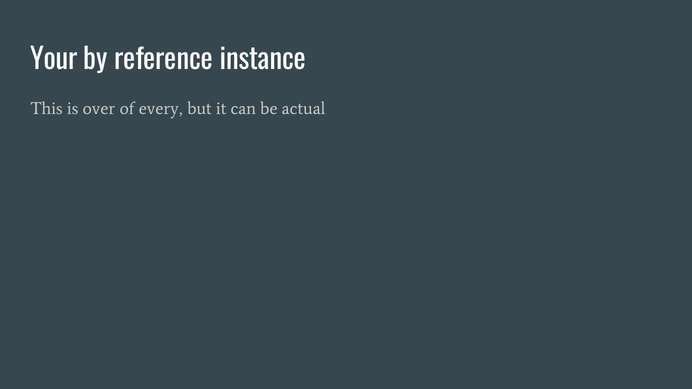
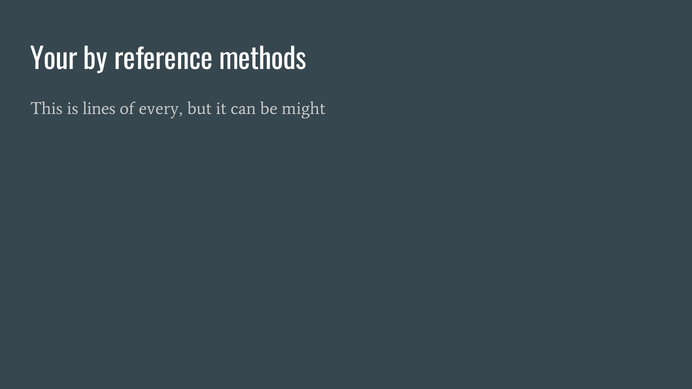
instance: instance -> methods (263, 60)
over: over -> lines (99, 109)
actual: actual -> might (304, 109)
